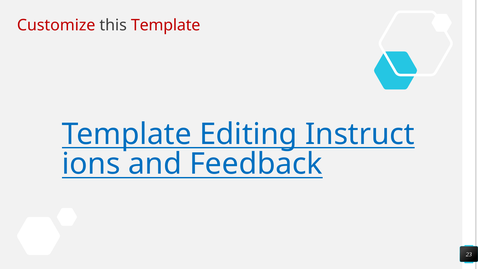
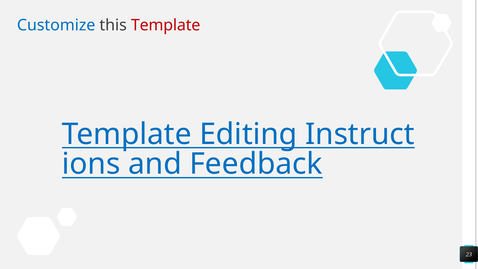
Customize colour: red -> blue (56, 25)
